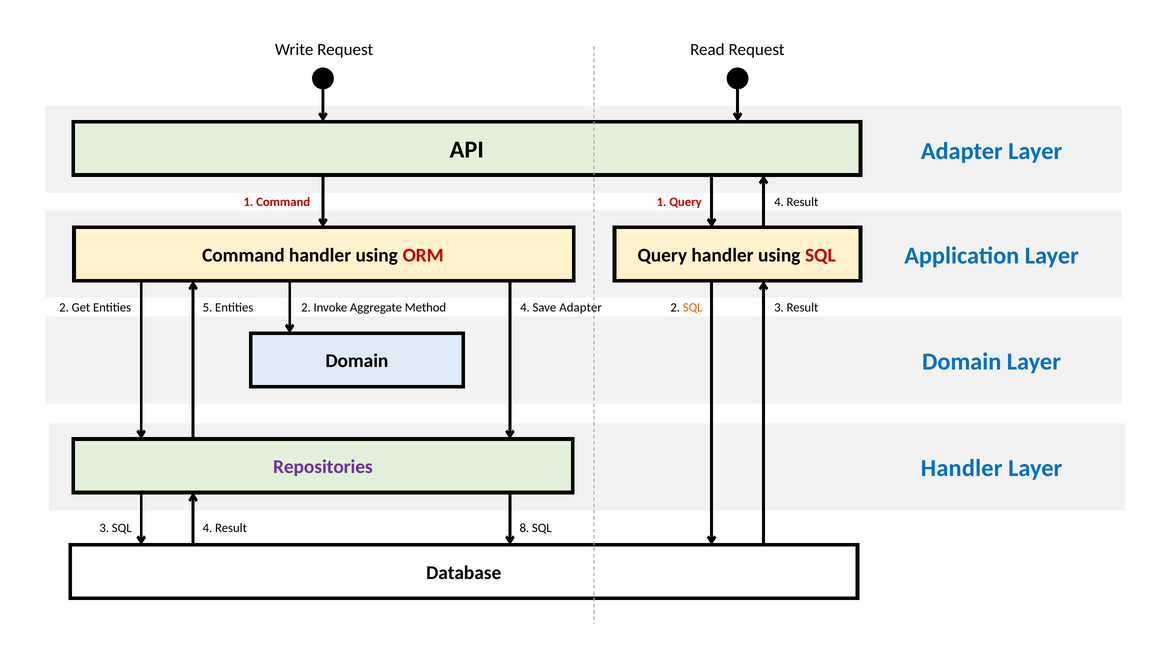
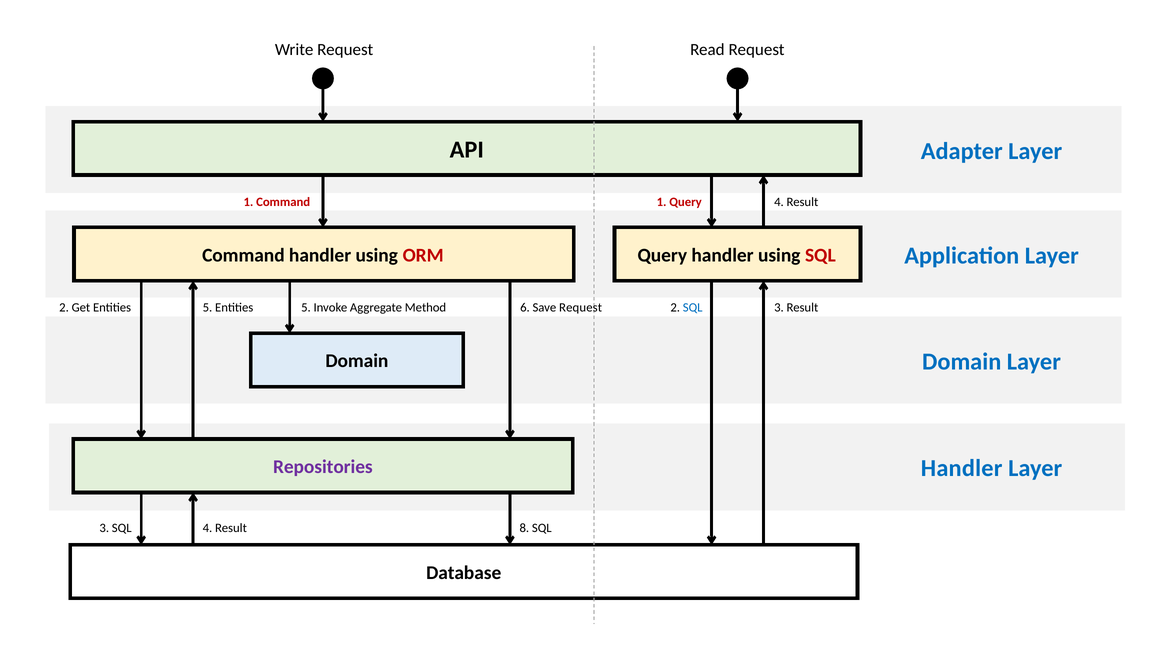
Entities 2: 2 -> 5 (306, 308)
Method 4: 4 -> 6 (525, 308)
Save Adapter: Adapter -> Request (581, 308)
SQL colour: orange -> blue (693, 308)
